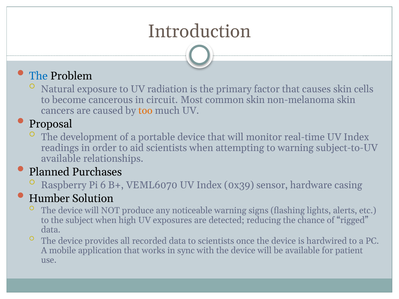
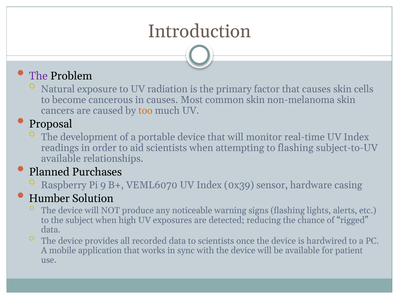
The colour: blue -> purple (38, 76)
in circuit: circuit -> causes (162, 100)
to warning: warning -> flashing (296, 148)
6: 6 -> 9 (103, 185)
